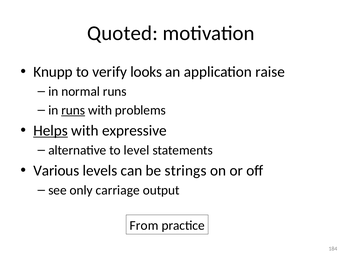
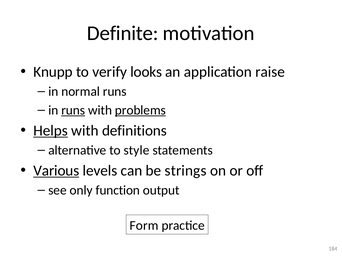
Quoted: Quoted -> Definite (123, 33)
problems underline: none -> present (140, 110)
expressive: expressive -> definitions (134, 130)
level: level -> style (137, 150)
Various underline: none -> present (56, 170)
carriage: carriage -> function (118, 190)
From: From -> Form (144, 225)
